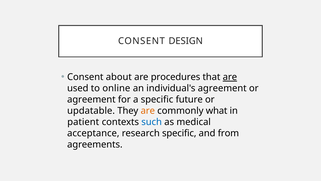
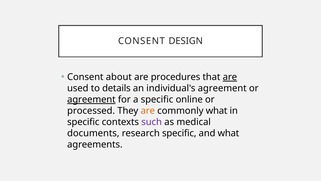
online: online -> details (116, 88)
agreement underline: none -> present (91, 99)
future: future -> online (189, 99)
updatable: updatable -> processed (91, 111)
patient: patient -> specific (83, 122)
such colour: blue -> purple (152, 122)
acceptance: acceptance -> documents (93, 133)
and from: from -> what (228, 133)
